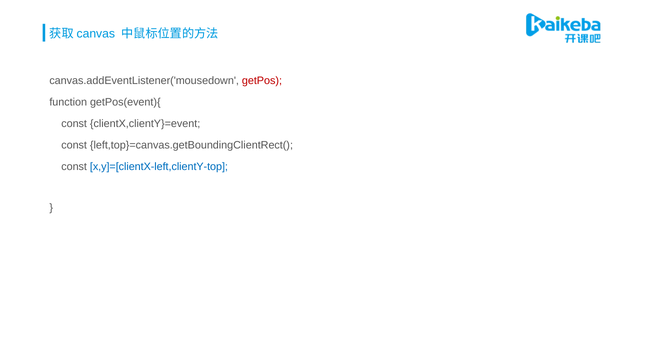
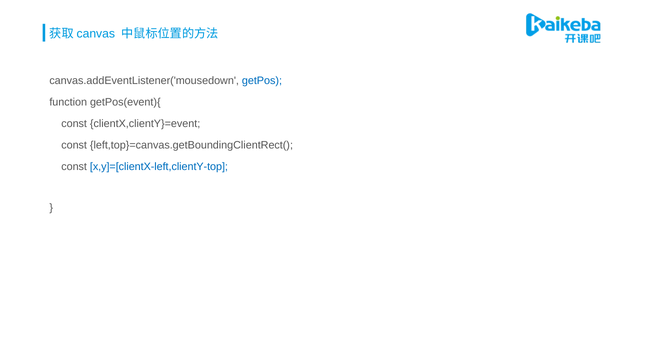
getPos colour: red -> blue (262, 81)
